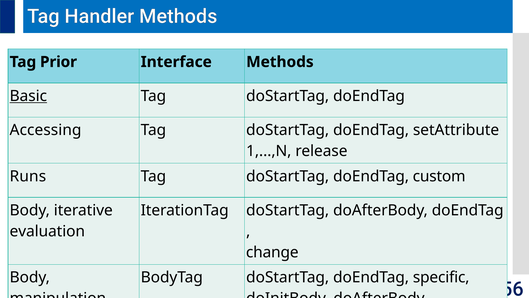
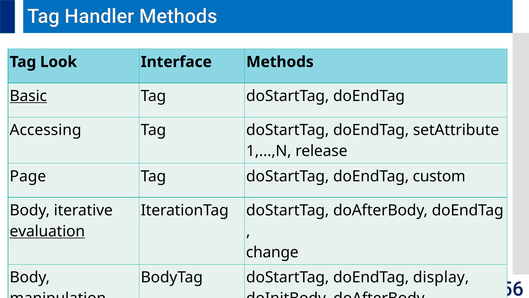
Prior: Prior -> Look (58, 62)
Runs: Runs -> Page (28, 176)
evaluation underline: none -> present (47, 231)
specific: specific -> display (441, 277)
